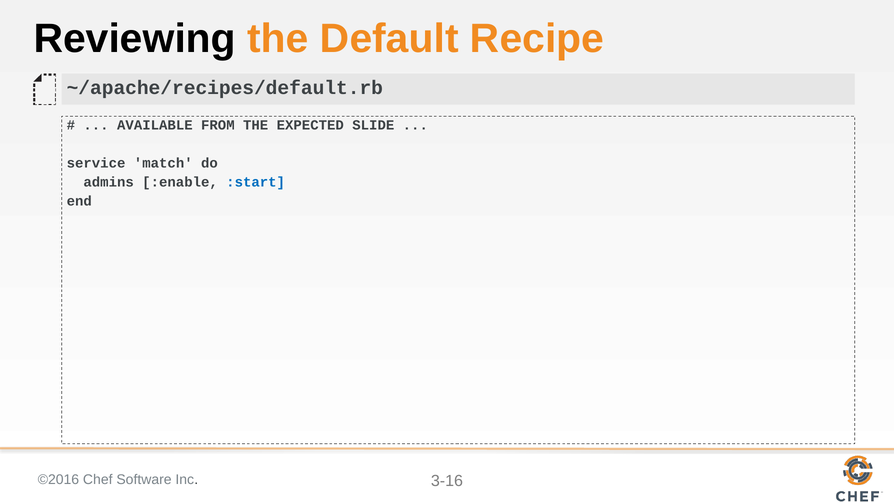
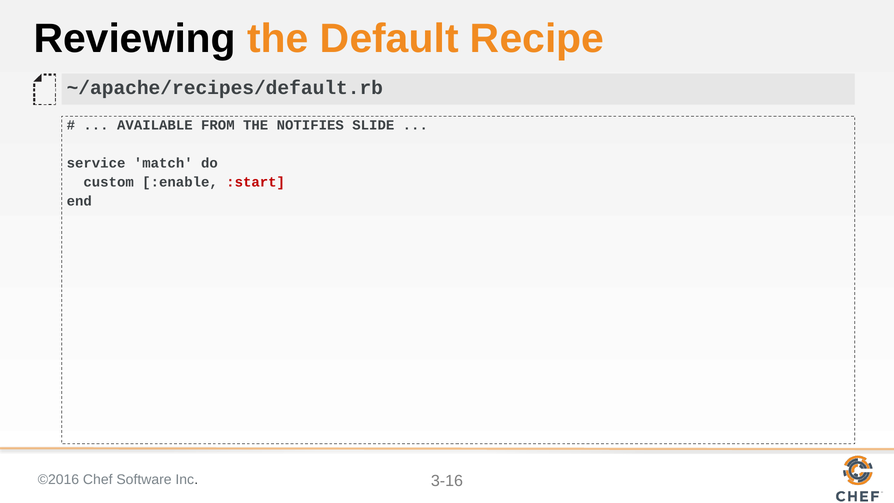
EXPECTED: EXPECTED -> NOTIFIES (310, 125)
admins: admins -> custom (109, 182)
:start colour: blue -> red (256, 182)
